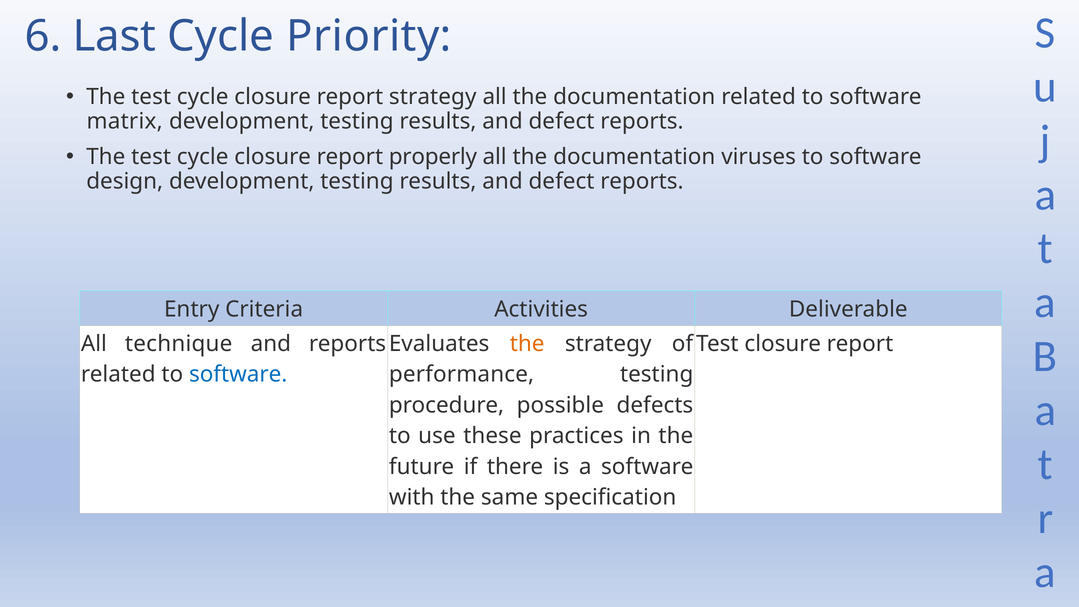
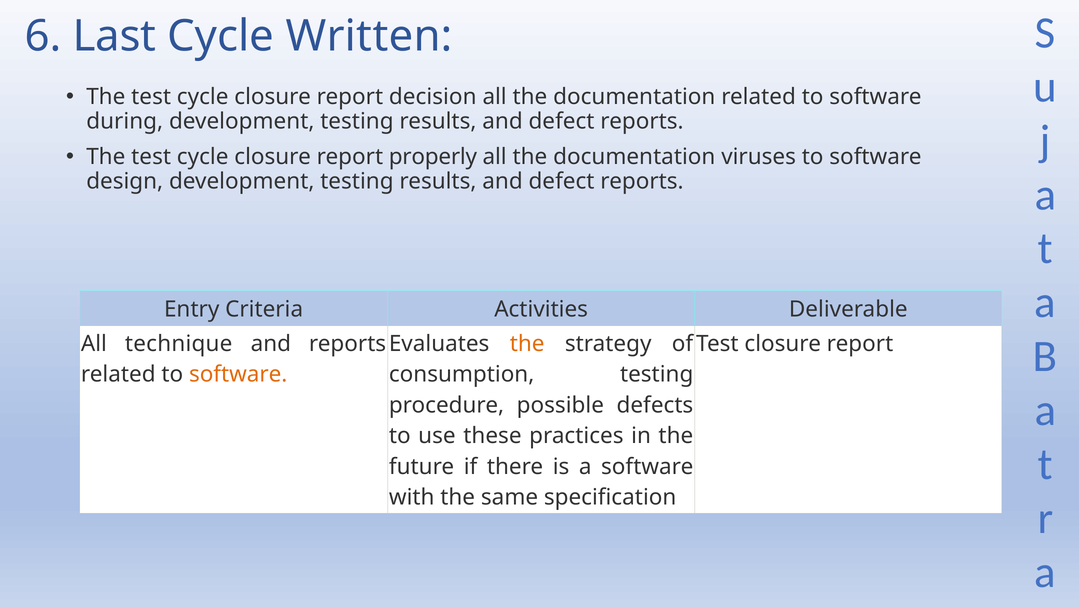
Priority: Priority -> Written (369, 36)
report strategy: strategy -> decision (433, 97)
matrix: matrix -> during (125, 121)
software colour: blue -> orange (238, 374)
performance: performance -> consumption (462, 374)
